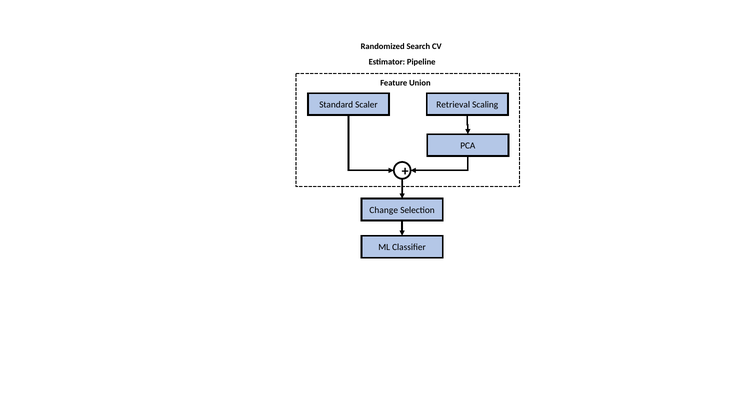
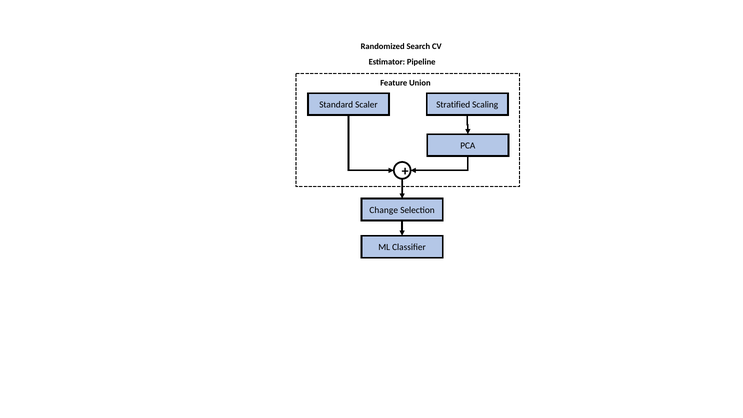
Retrieval: Retrieval -> Stratified (453, 105)
